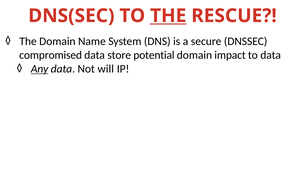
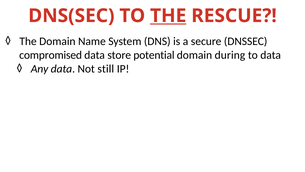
impact: impact -> during (230, 55)
Any underline: present -> none (40, 69)
will: will -> still (106, 69)
